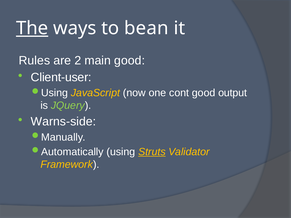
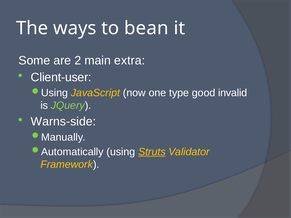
The underline: present -> none (32, 28)
Rules: Rules -> Some (34, 60)
main good: good -> extra (130, 60)
cont: cont -> type (179, 93)
output: output -> invalid (233, 93)
